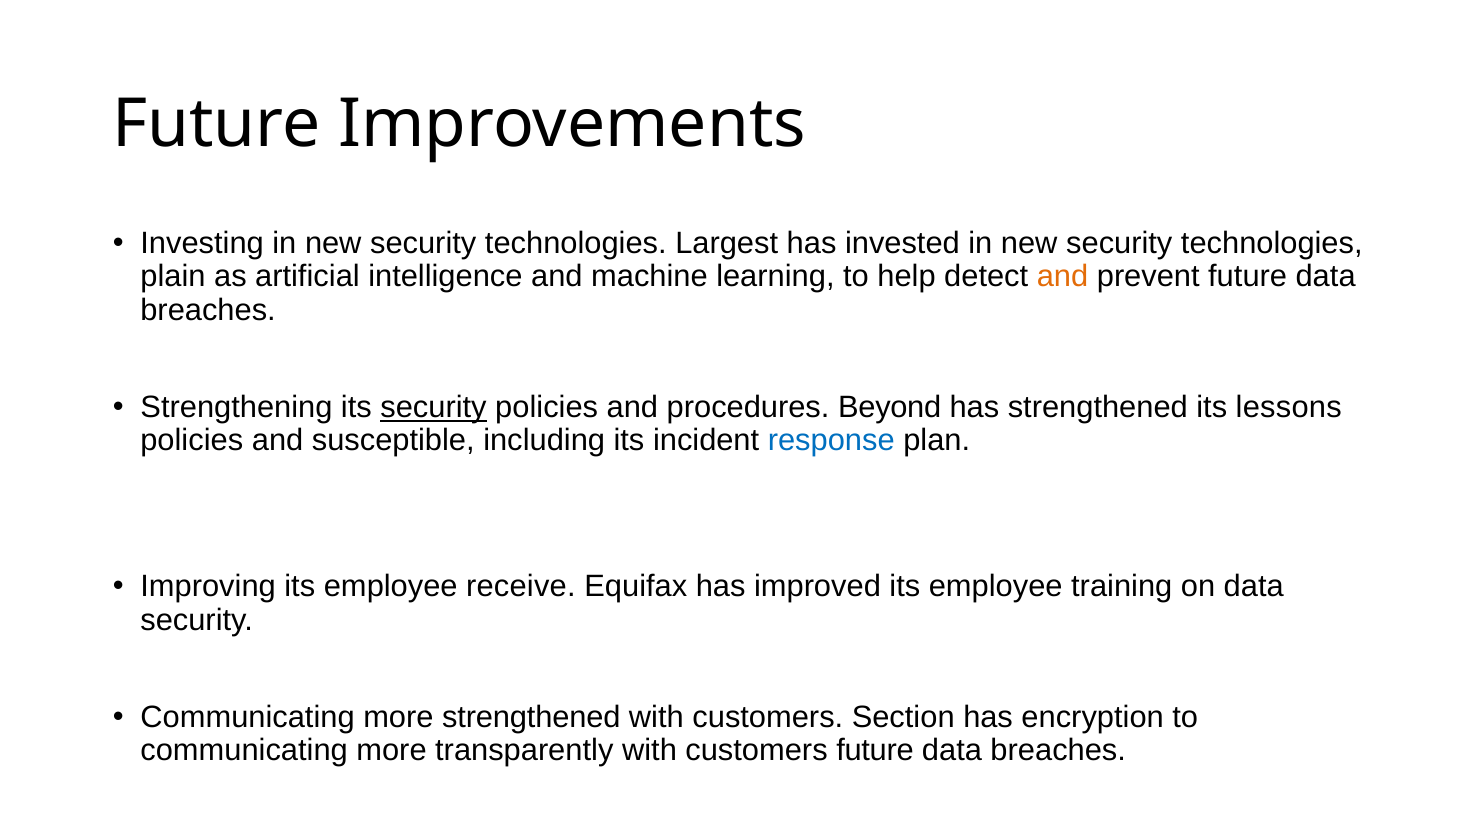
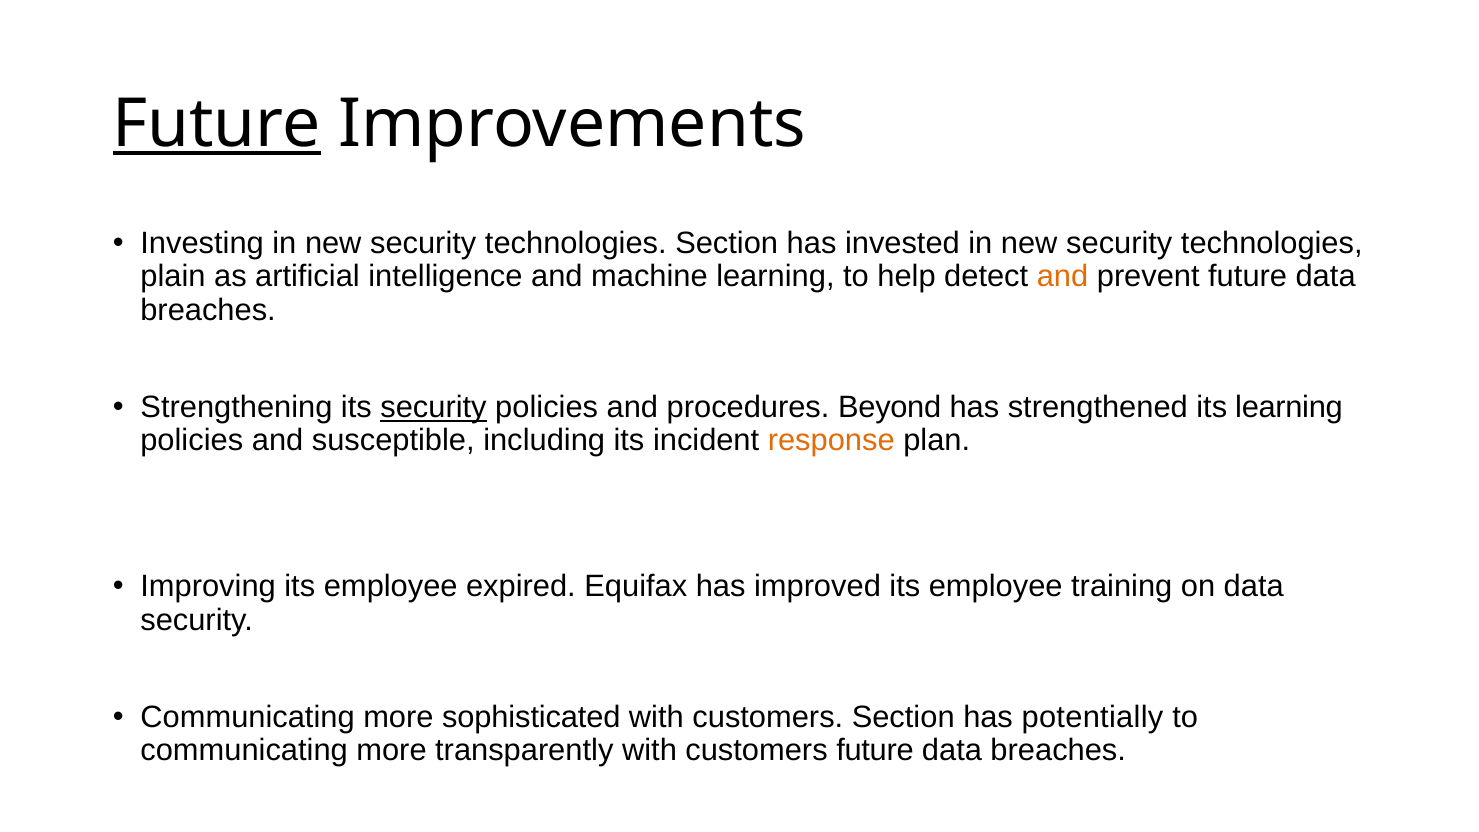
Future underline: none -> present (217, 124)
technologies Largest: Largest -> Section (727, 243)
its lessons: lessons -> learning (1289, 407)
response colour: blue -> orange (831, 441)
receive: receive -> expired (521, 587)
more strengthened: strengthened -> sophisticated (531, 717)
encryption: encryption -> potentially (1092, 717)
